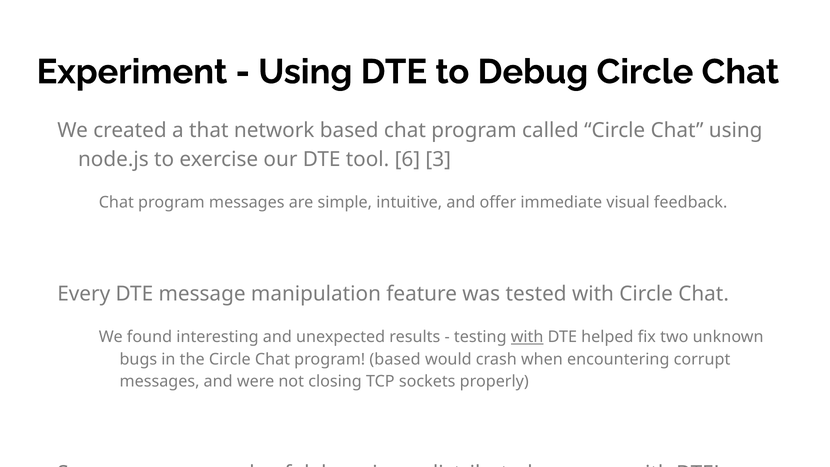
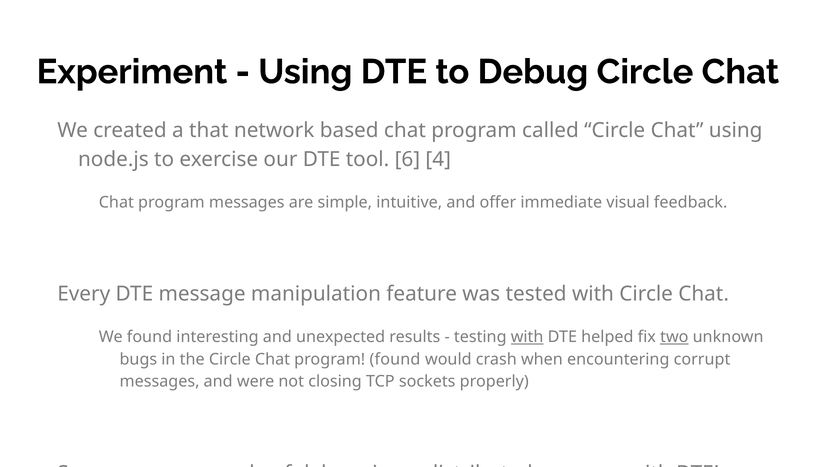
3: 3 -> 4 (438, 159)
two underline: none -> present (674, 337)
program based: based -> found (395, 359)
